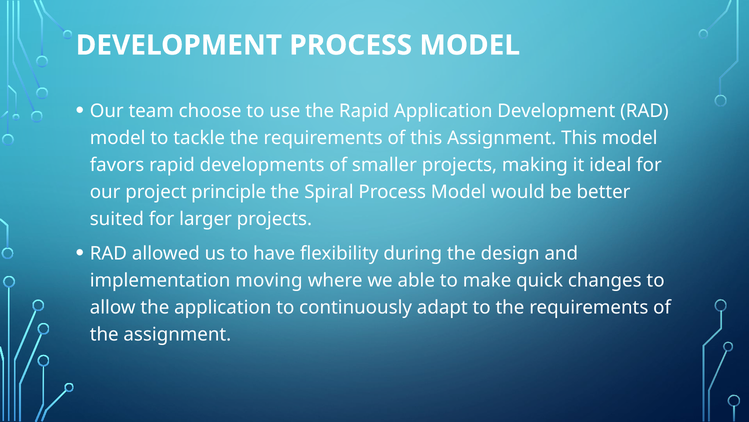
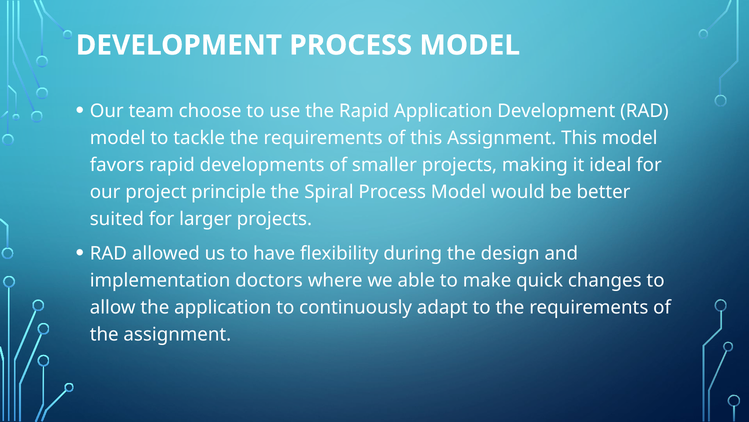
moving: moving -> doctors (269, 280)
